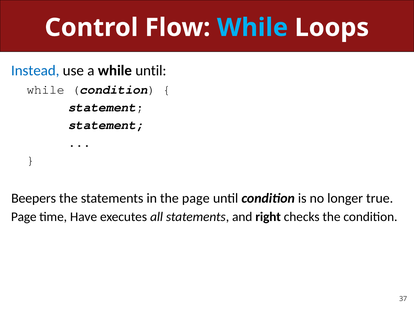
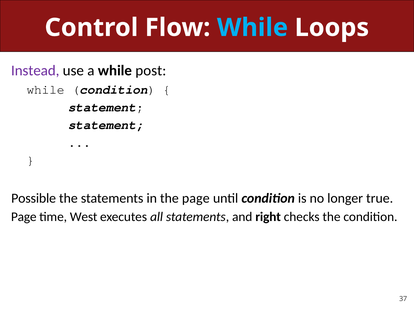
Instead colour: blue -> purple (35, 71)
while until: until -> post (151, 71)
Beepers: Beepers -> Possible (34, 198)
Have: Have -> West (84, 217)
